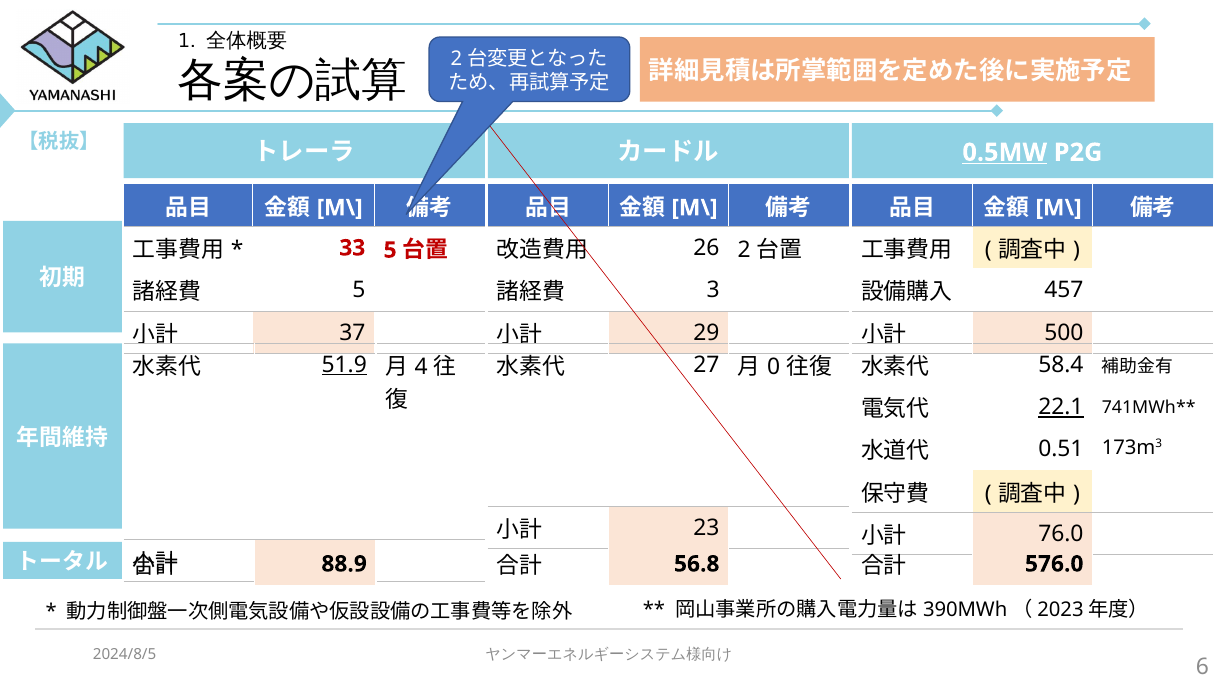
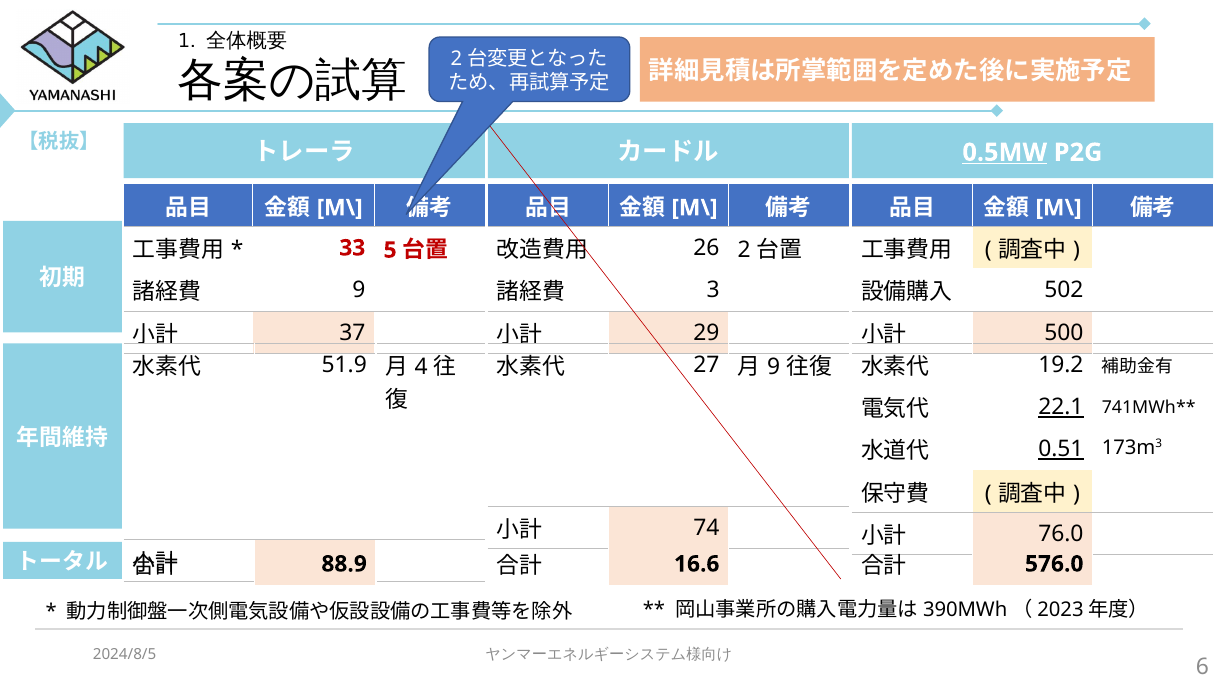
5: 5 -> 9 (359, 290)
457: 457 -> 502 (1064, 290)
0: 0 -> 9 (774, 367)
58.4: 58.4 -> 19.2 (1061, 365)
51.9 underline: present -> none (344, 365)
0.51 underline: none -> present (1061, 449)
23: 23 -> 74 (706, 528)
56.8: 56.8 -> 16.6 (697, 564)
